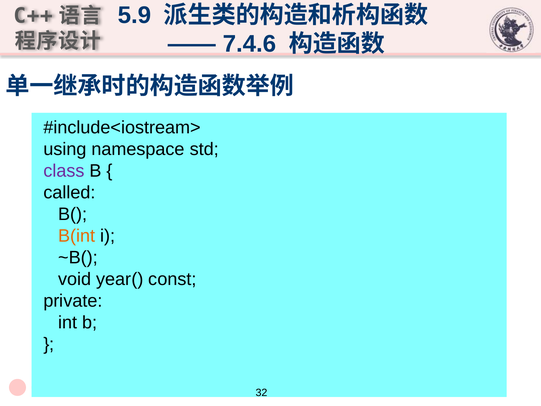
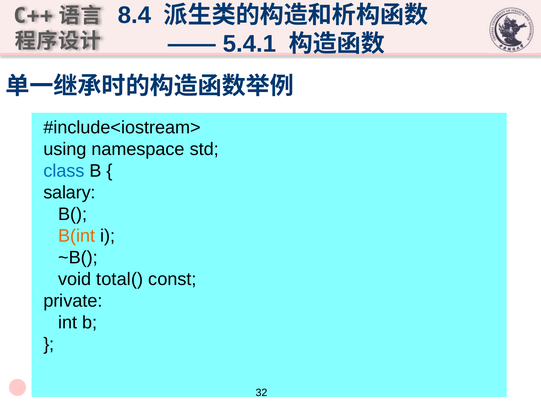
5.9: 5.9 -> 8.4 (134, 15)
7.4.6: 7.4.6 -> 5.4.1 (249, 44)
class colour: purple -> blue (64, 171)
called: called -> salary (69, 192)
year(: year( -> total( (120, 279)
